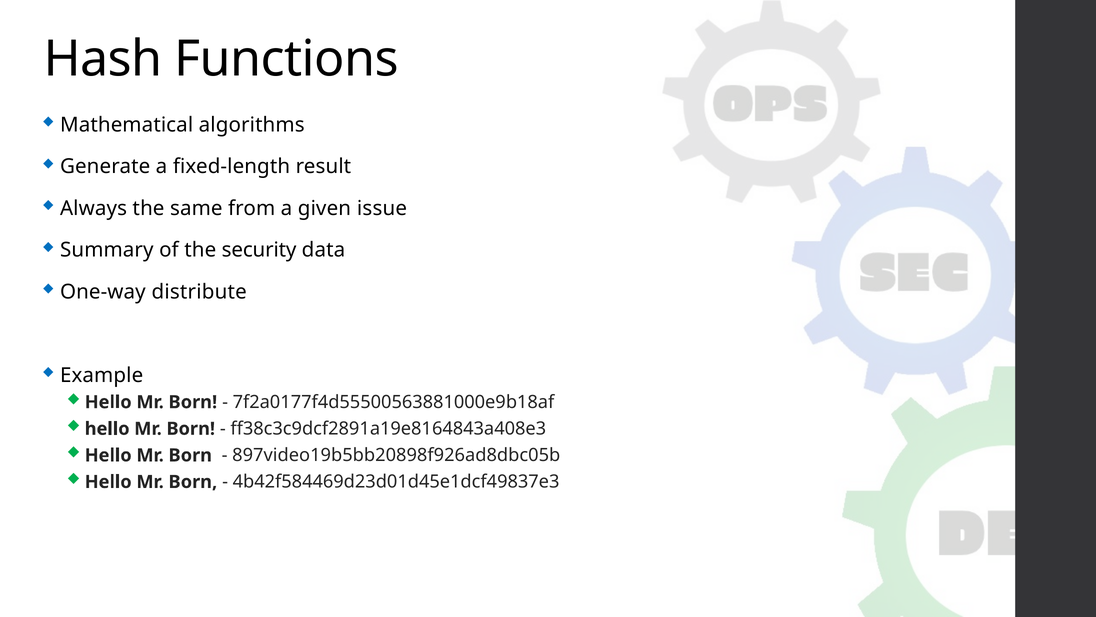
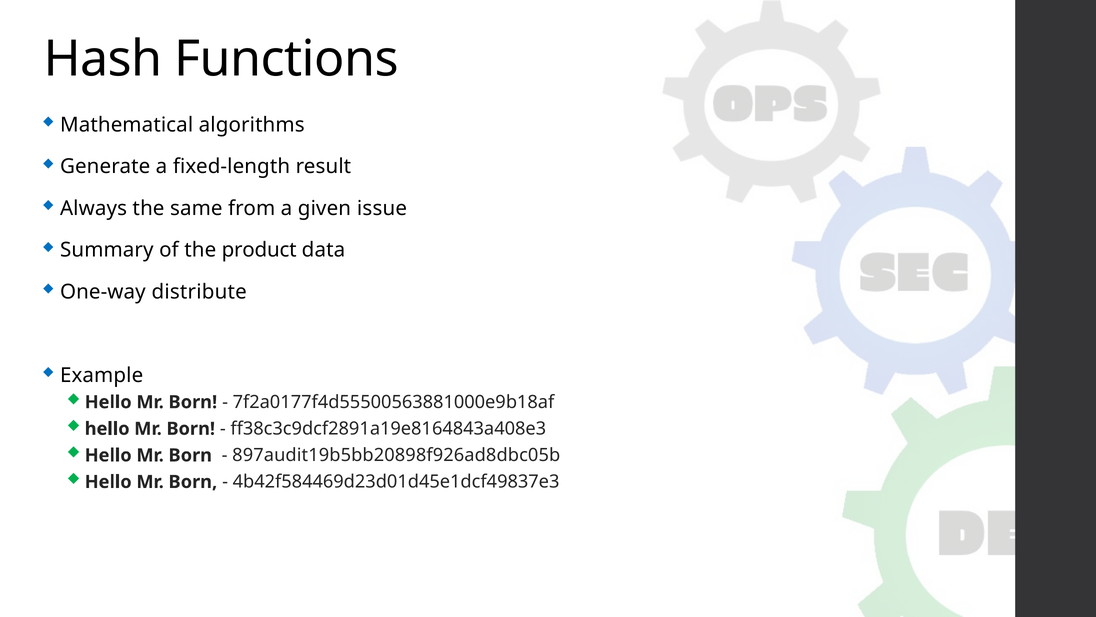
security: security -> product (259, 250)
897video19b5bb20898f926ad8dbc05b: 897video19b5bb20898f926ad8dbc05b -> 897audit19b5bb20898f926ad8dbc05b (396, 455)
